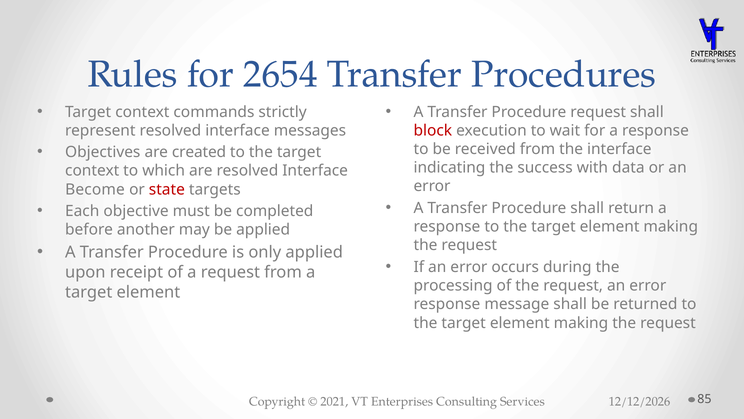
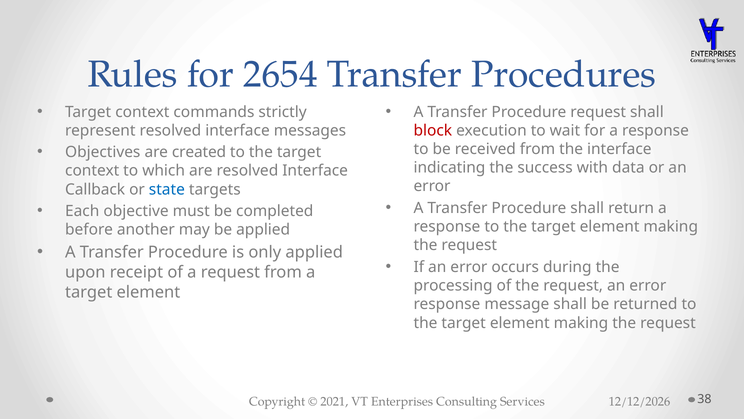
Become: Become -> Callback (95, 189)
state colour: red -> blue (167, 189)
85: 85 -> 38 (704, 399)
